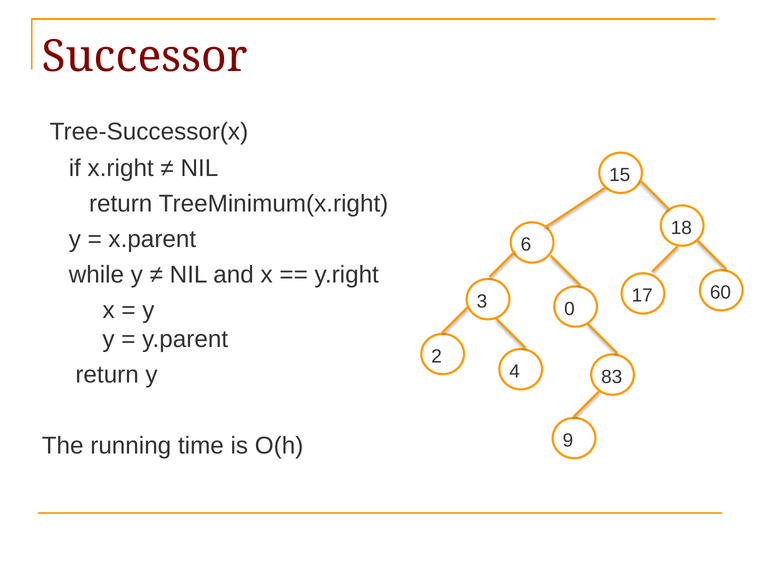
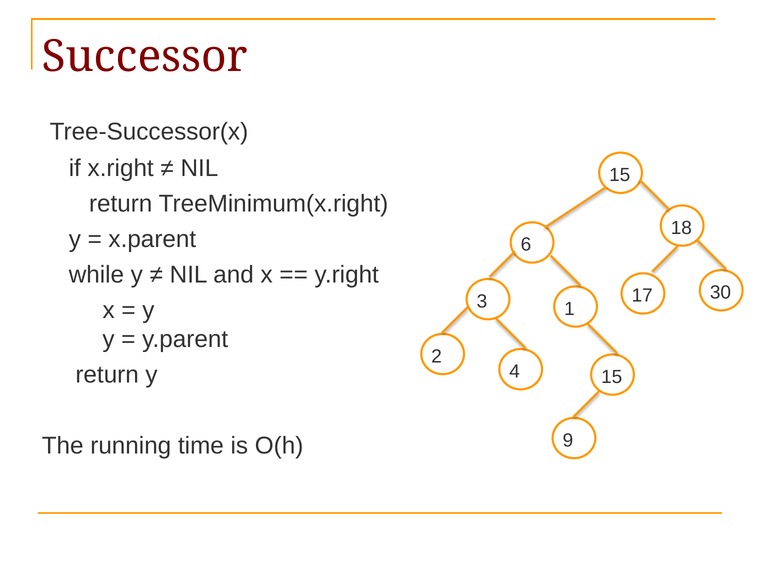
60: 60 -> 30 (720, 293)
0: 0 -> 1 (570, 309)
4 83: 83 -> 15 (612, 377)
